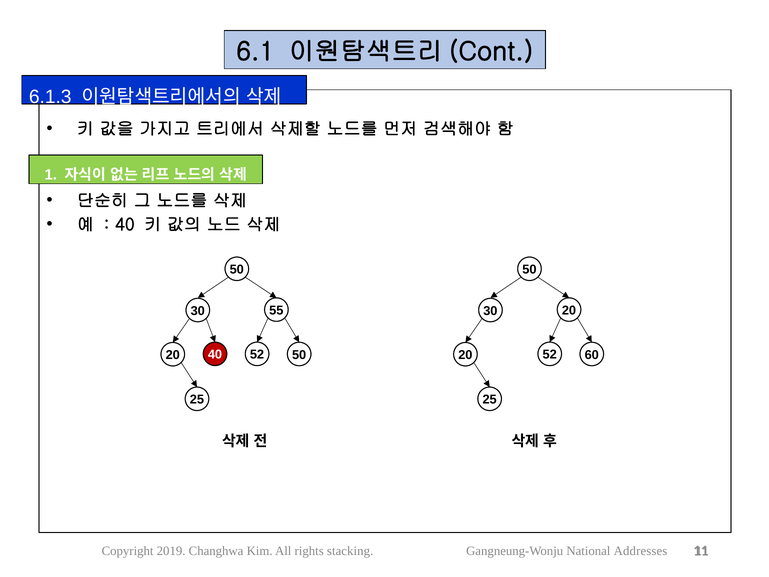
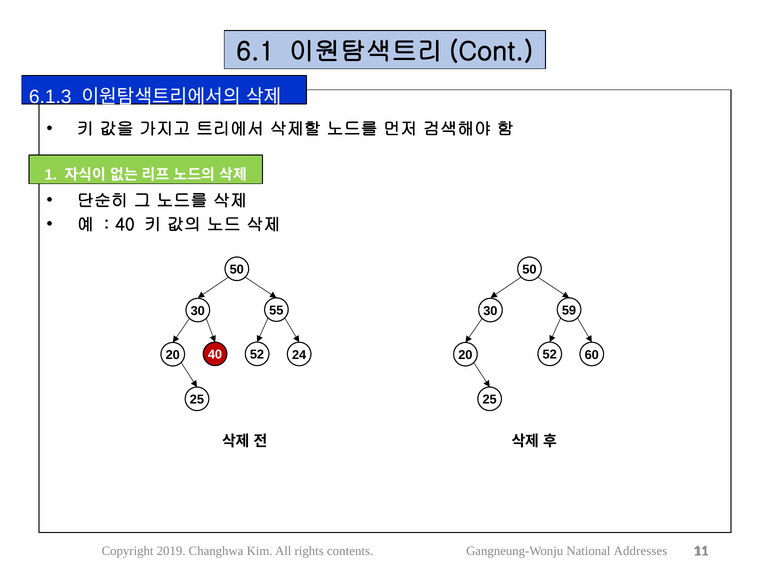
30 20: 20 -> 59 (569, 310)
52 50: 50 -> 24 (299, 355)
stacking: stacking -> contents (350, 551)
